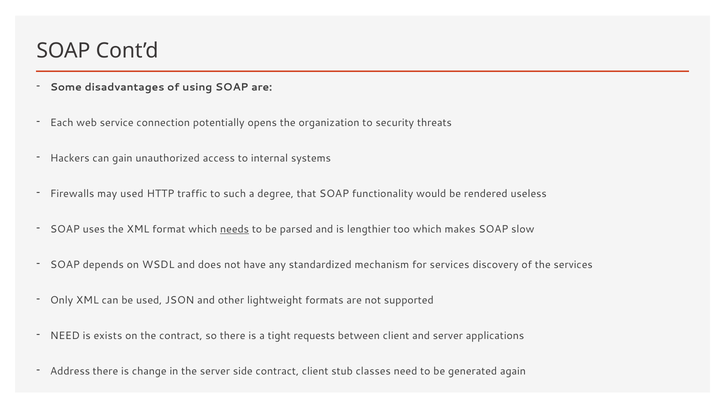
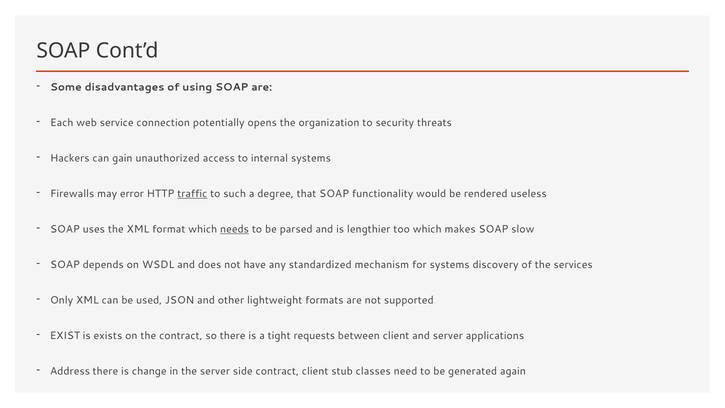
may used: used -> error (132, 194)
traffic underline: none -> present (192, 194)
for services: services -> systems (450, 265)
NEED: NEED -> EXIST (65, 336)
